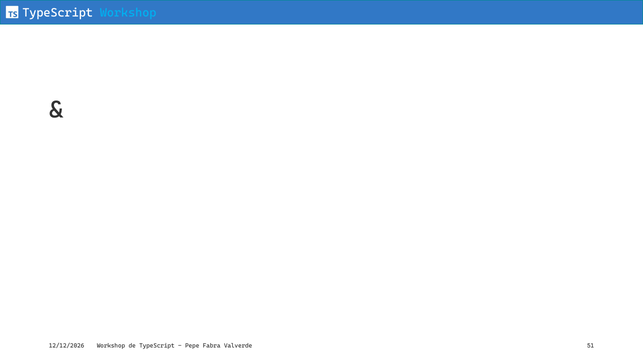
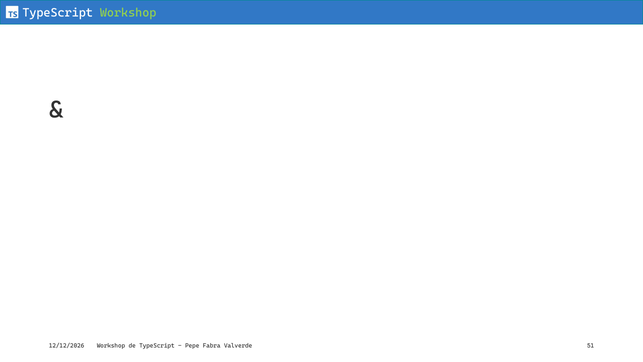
Workshop colour: light blue -> light green (128, 13)
